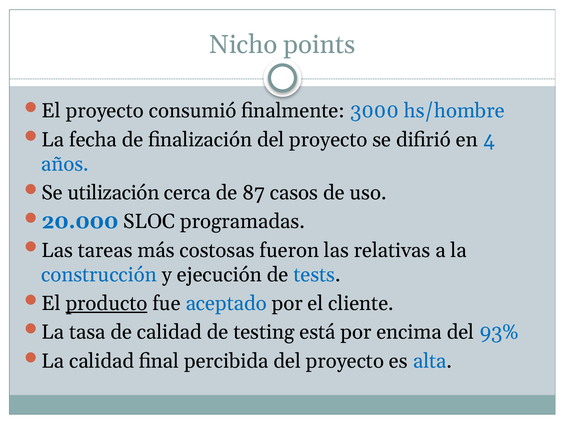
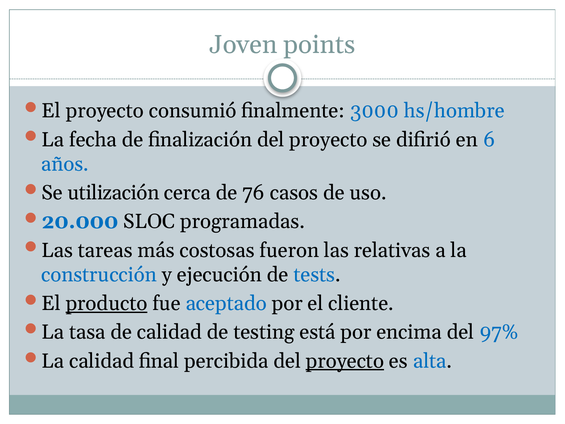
Nicho: Nicho -> Joven (243, 44)
4: 4 -> 6 (489, 140)
87: 87 -> 76 (254, 193)
93%: 93% -> 97% (499, 332)
proyecto underline: none -> present (345, 361)
